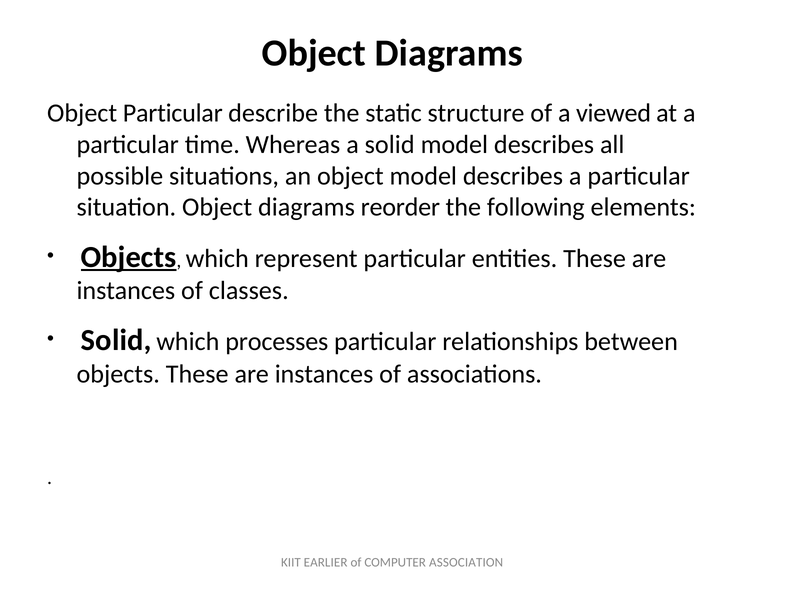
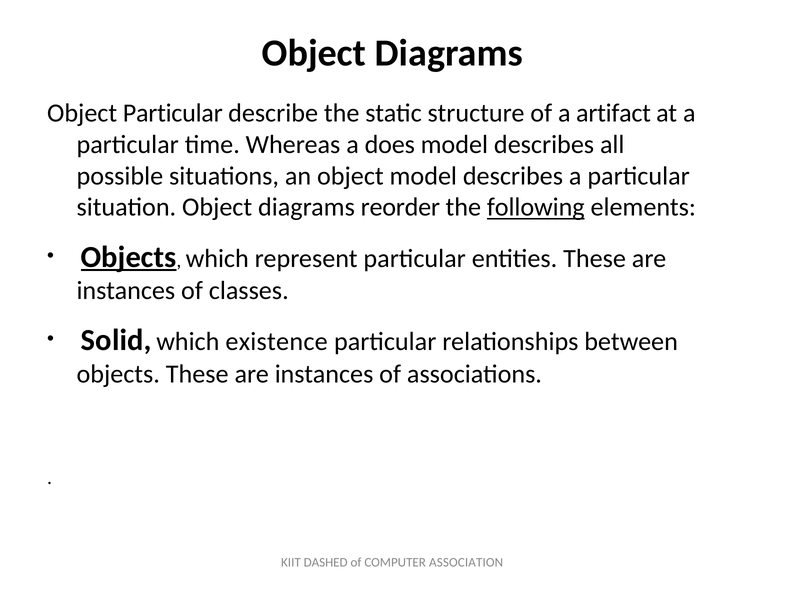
viewed: viewed -> artifact (614, 113)
a solid: solid -> does (390, 144)
following underline: none -> present (536, 207)
processes: processes -> existence (277, 342)
EARLIER: EARLIER -> DASHED (326, 562)
